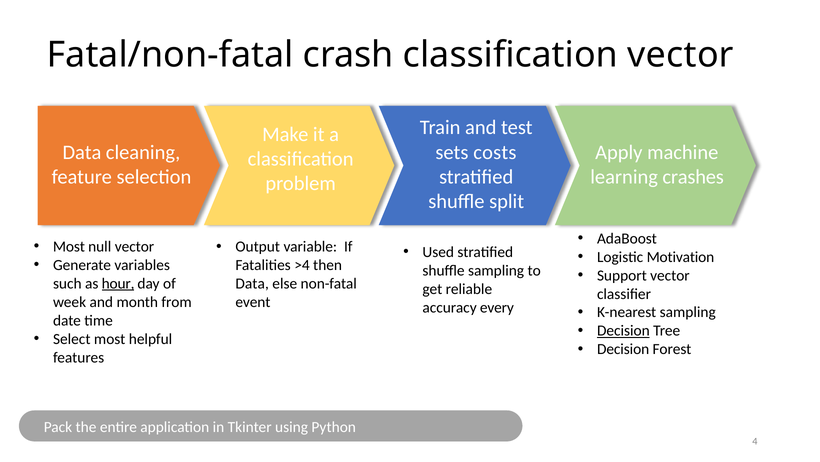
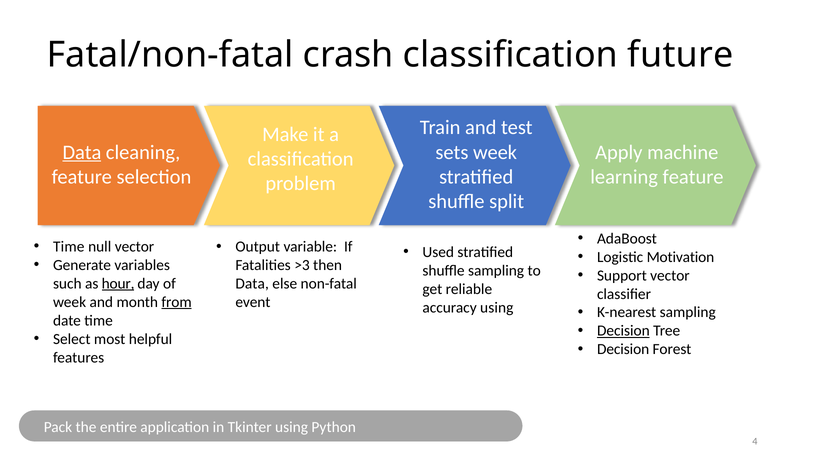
classification vector: vector -> future (681, 55)
Data underline: none -> present (82, 152)
sets costs: costs -> week (495, 152)
learning crashes: crashes -> feature (693, 177)
Most: Most -> Time (69, 246)
>4: >4 -> >3 (302, 265)
from underline: none -> present (177, 302)
accuracy every: every -> using (497, 307)
